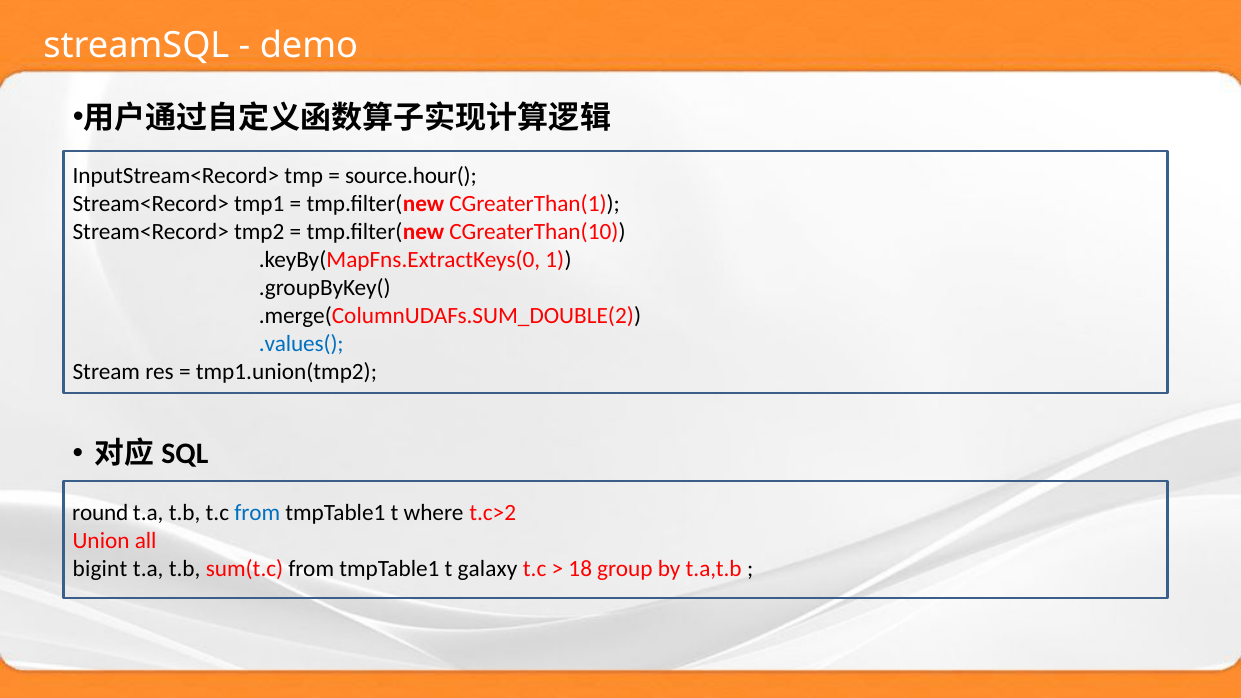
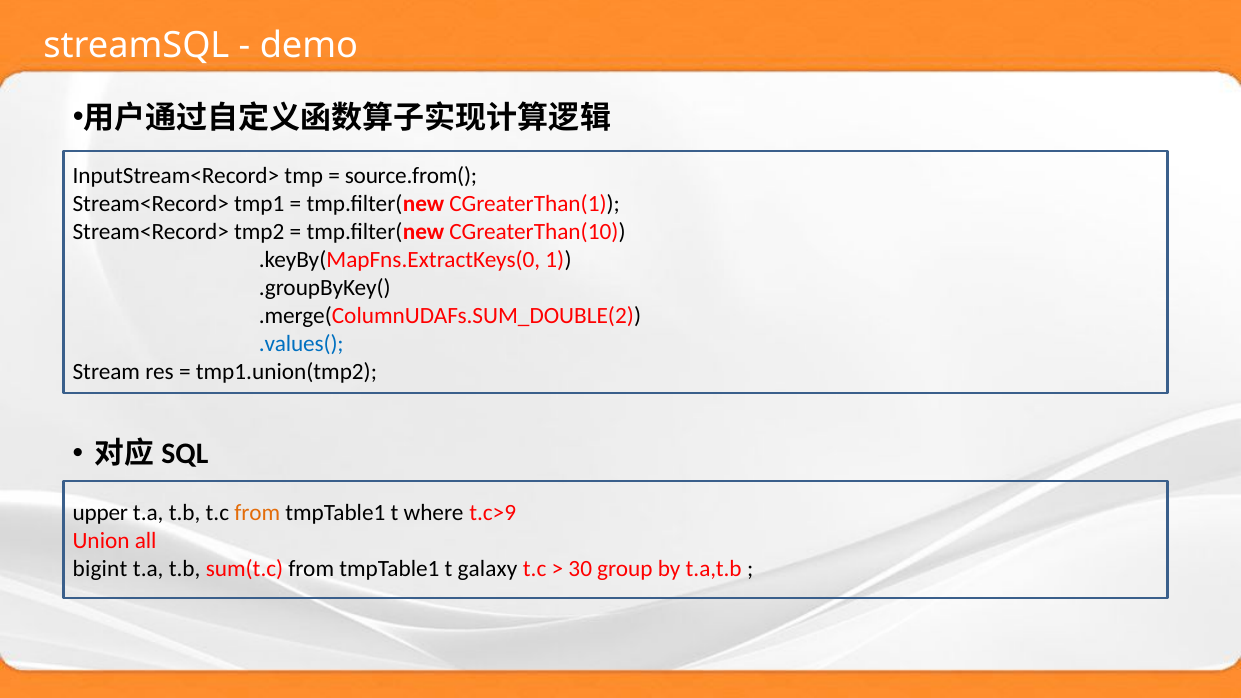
source.hour(: source.hour( -> source.from( (411, 176)
round: round -> upper (100, 513)
from colour: blue -> orange (257, 513)
t.c>2: t.c>2 -> t.c>9 (493, 513)
18: 18 -> 30 (580, 569)
